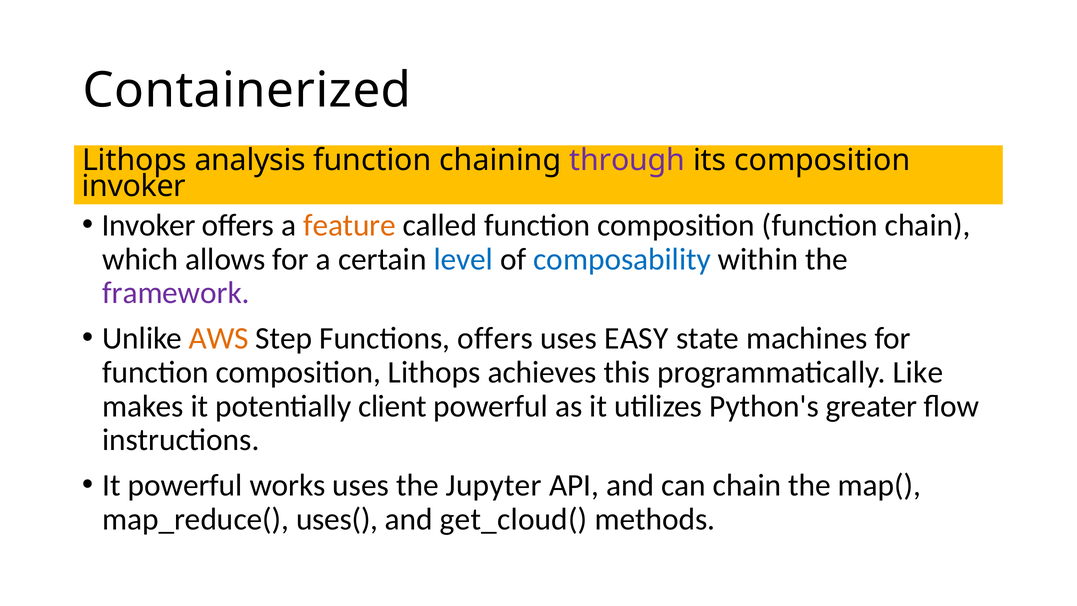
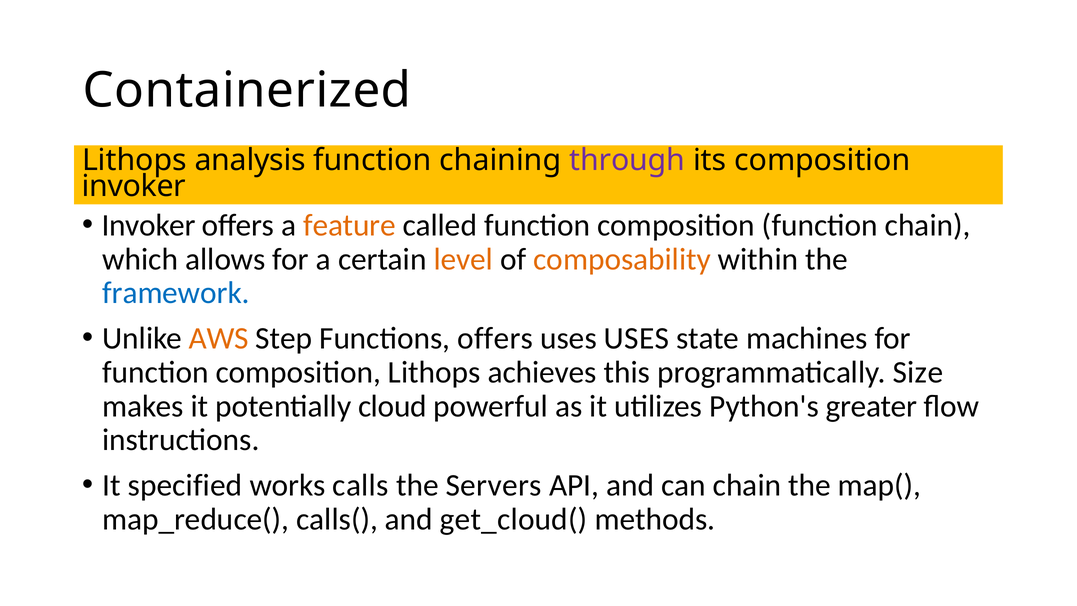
level colour: blue -> orange (463, 259)
composability colour: blue -> orange (622, 259)
framework colour: purple -> blue (176, 293)
uses EASY: EASY -> USES (636, 338)
Like: Like -> Size (918, 372)
client: client -> cloud (392, 406)
It powerful: powerful -> specified (185, 485)
works uses: uses -> calls (361, 485)
Jupyter: Jupyter -> Servers (494, 485)
uses(: uses( -> calls( (337, 519)
